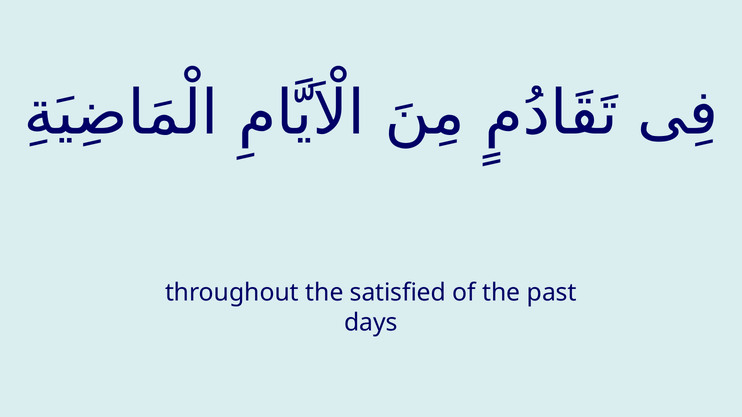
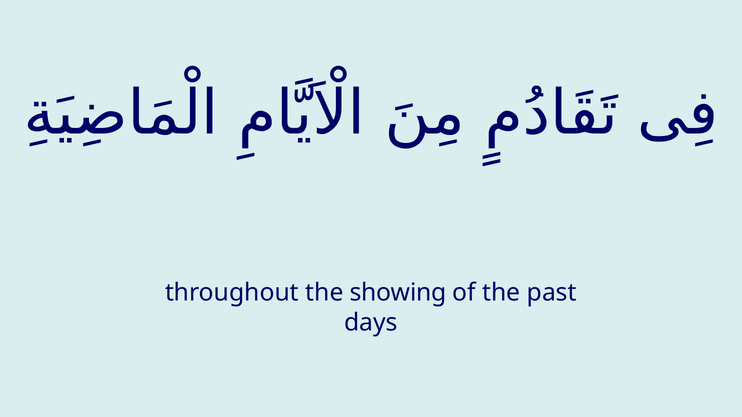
satisfied: satisfied -> showing (398, 293)
